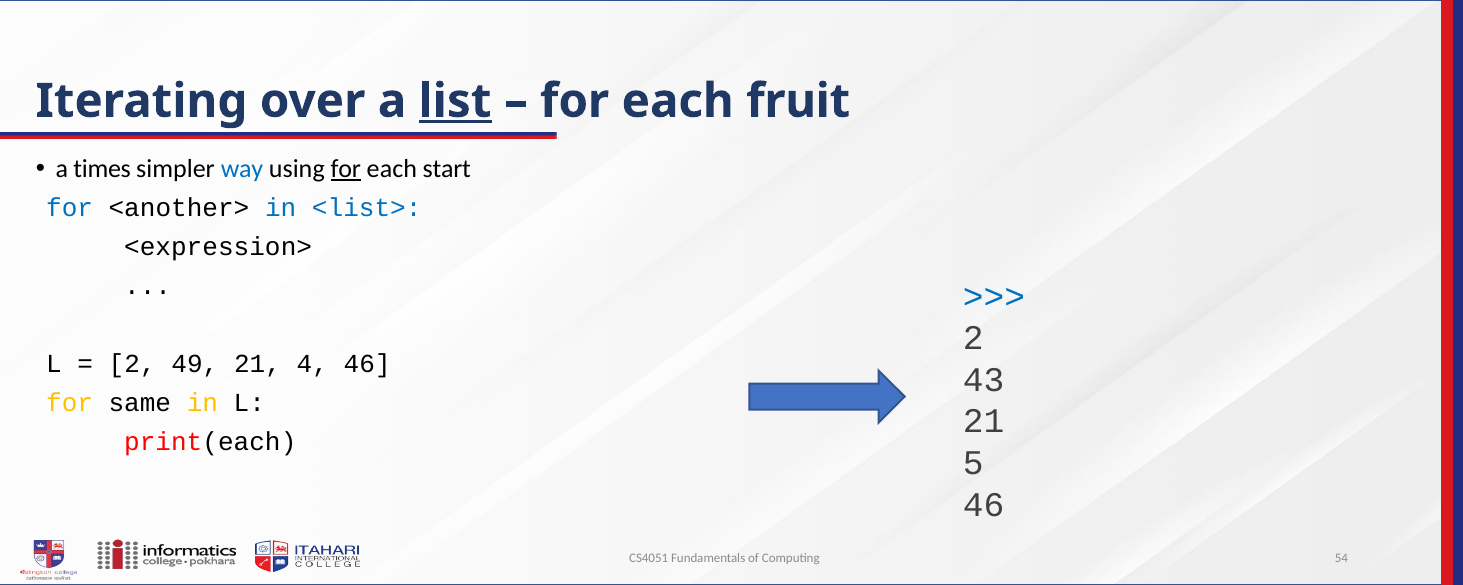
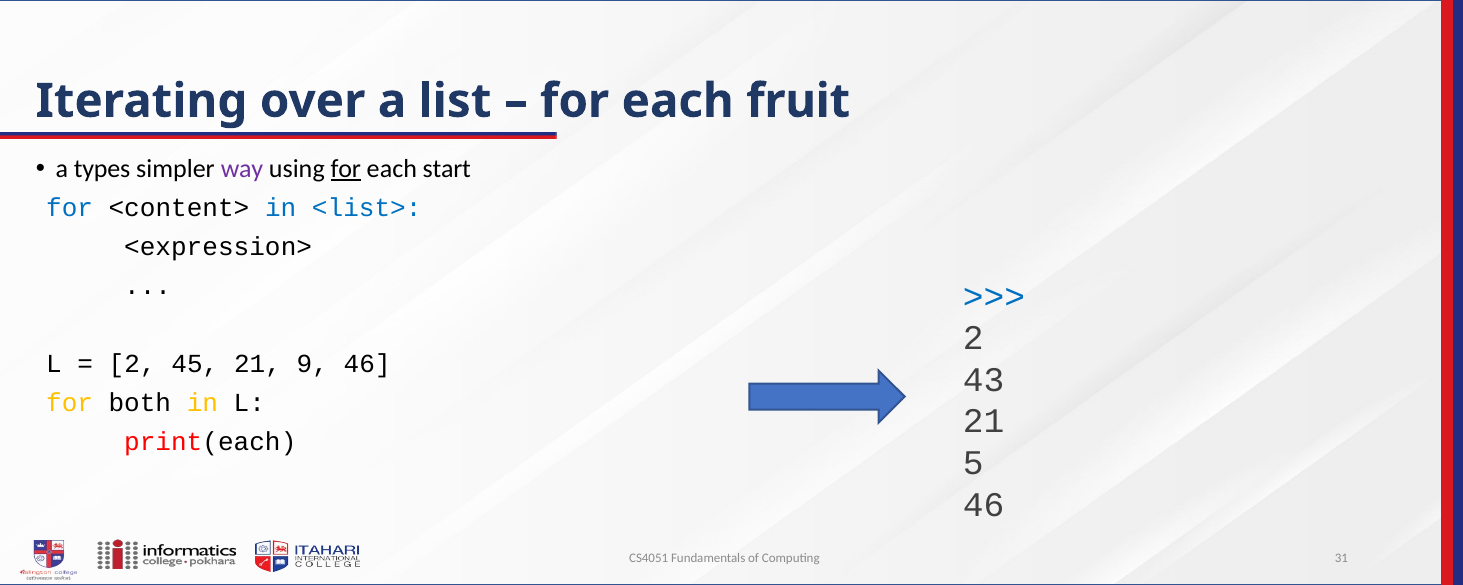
list underline: present -> none (455, 101)
times: times -> types (102, 169)
way colour: blue -> purple (242, 169)
<another>: <another> -> <content> (179, 208)
49: 49 -> 45 (195, 364)
4: 4 -> 9 (312, 364)
same: same -> both (140, 403)
54: 54 -> 31 (1341, 559)
